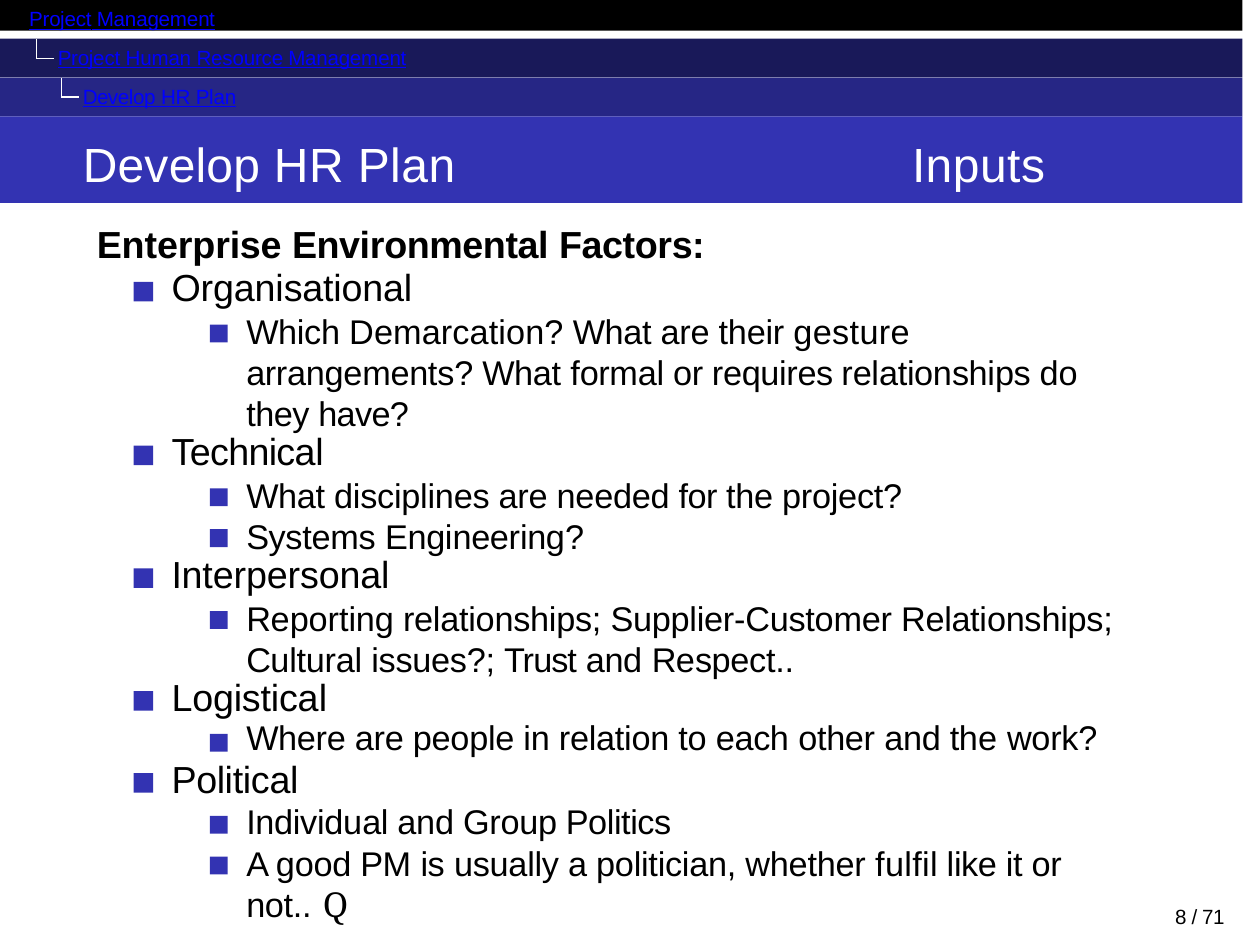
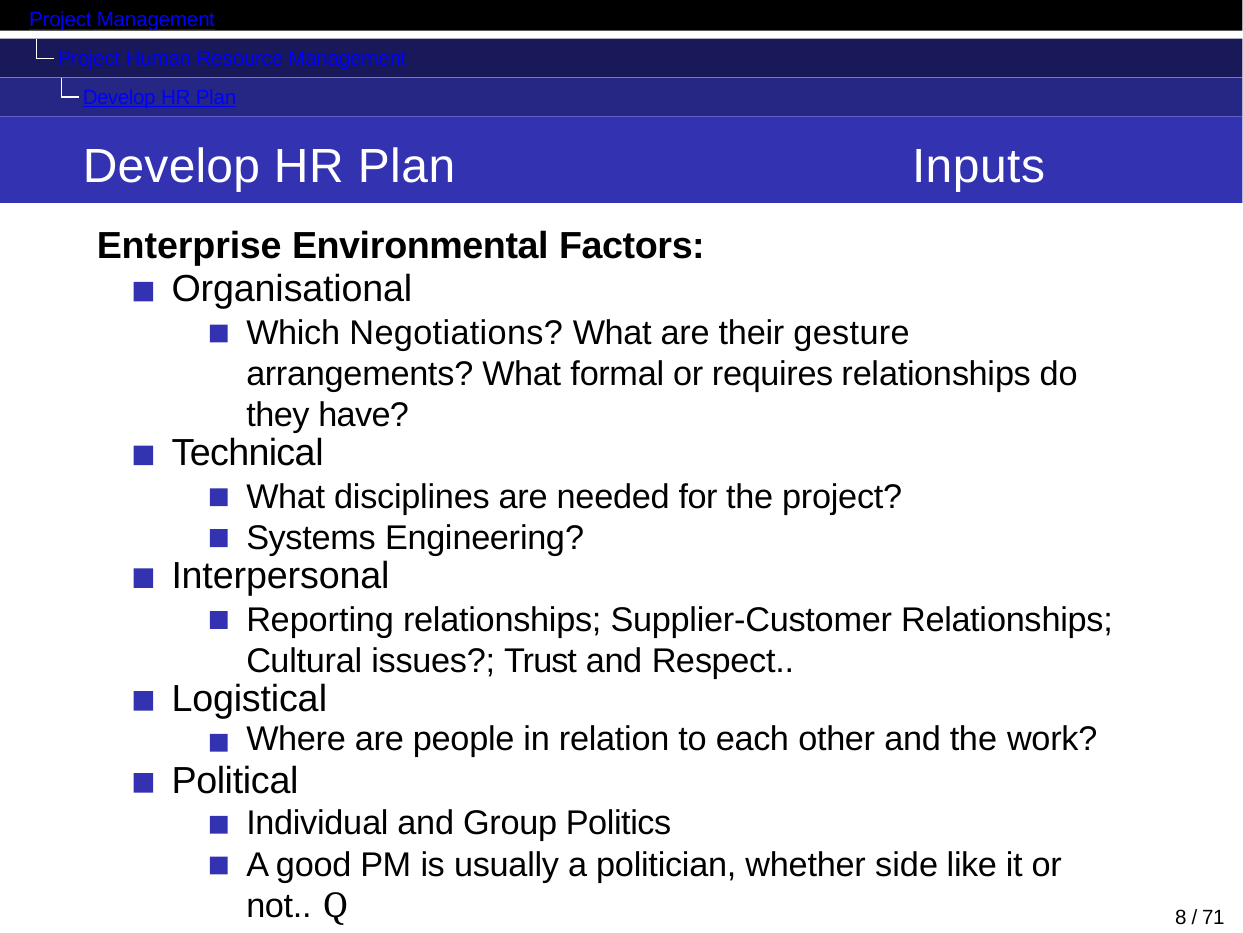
Demarcation: Demarcation -> Negotiations (456, 333)
fulfil: fulfil -> side (907, 865)
